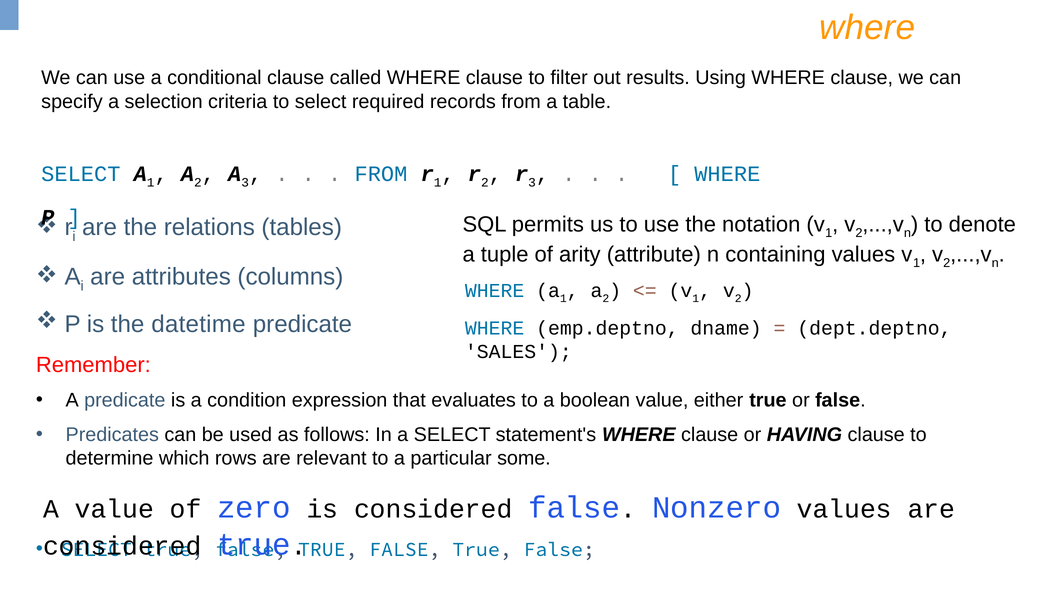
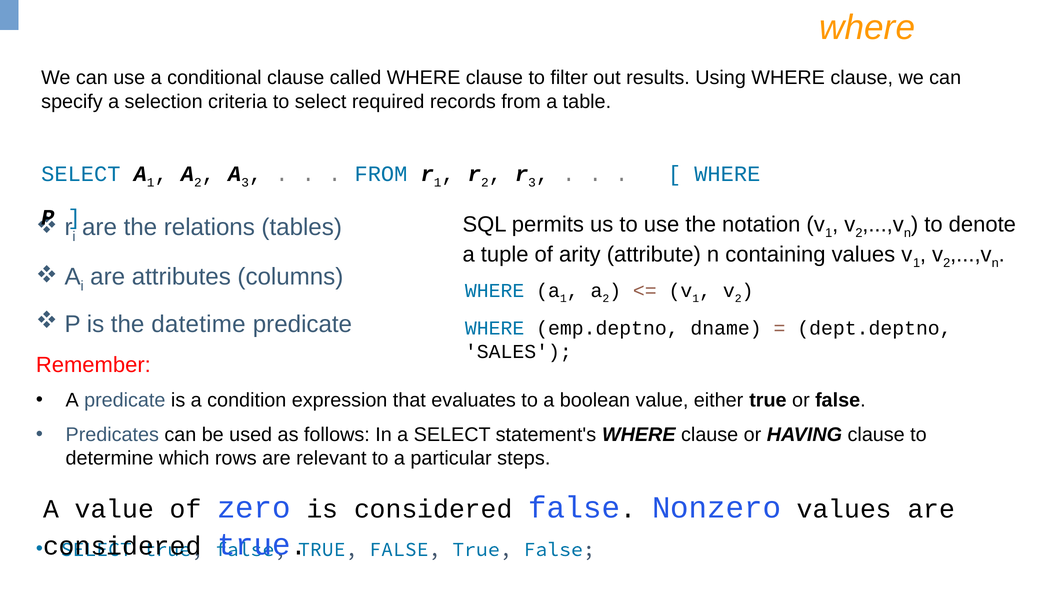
some: some -> steps (524, 459)
